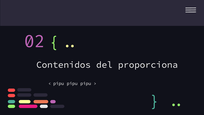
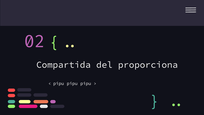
Contenidos: Contenidos -> Compartida (64, 65)
